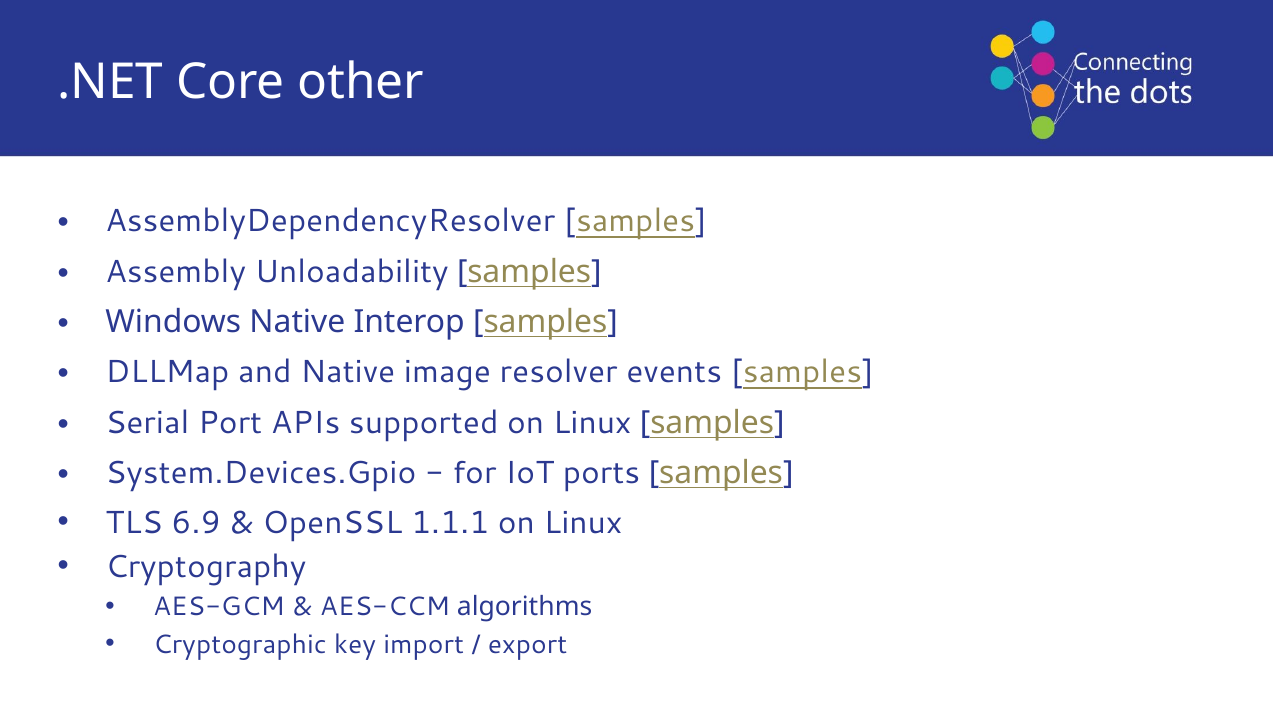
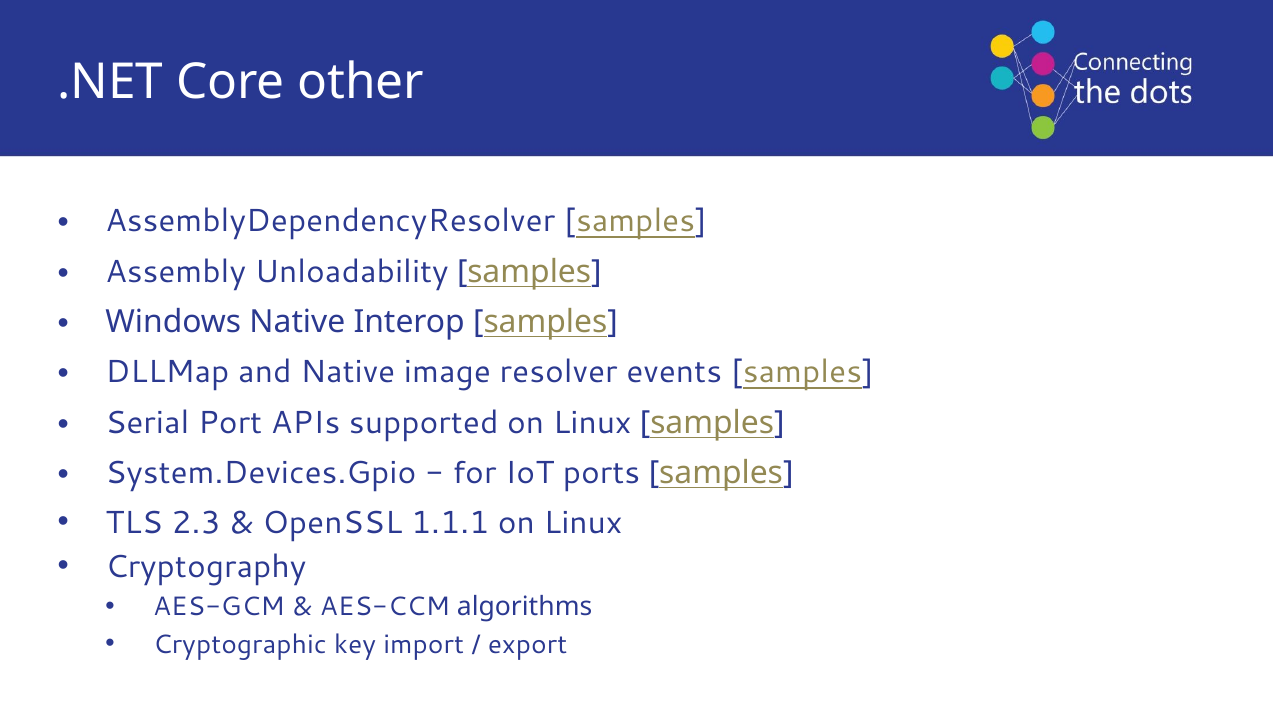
6.9: 6.9 -> 2.3 (196, 523)
